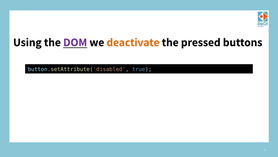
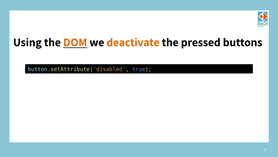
DOM colour: purple -> orange (75, 42)
